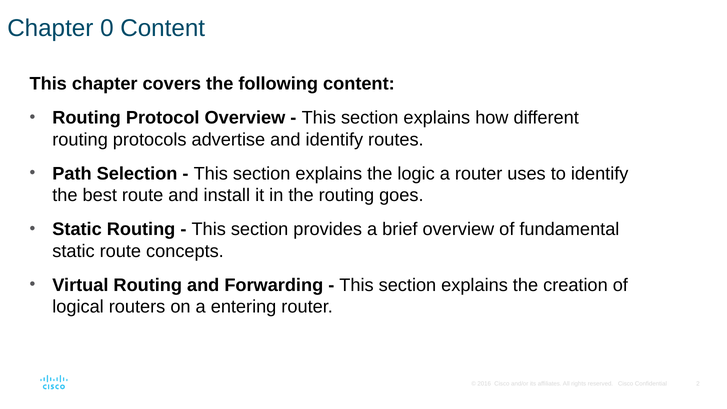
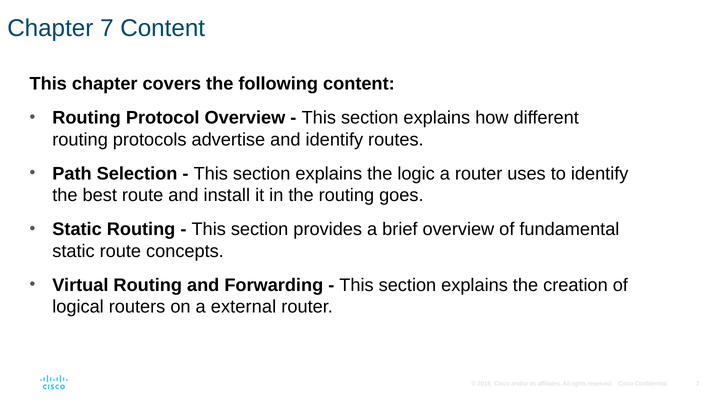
0: 0 -> 7 (107, 28)
entering: entering -> external (244, 307)
